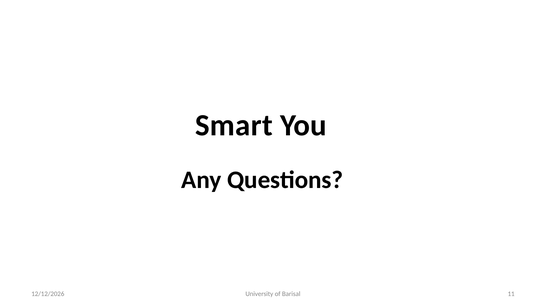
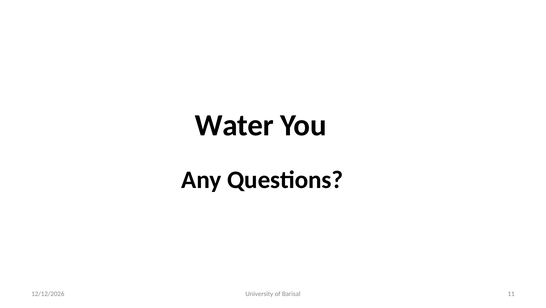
Smart: Smart -> Water (234, 125)
